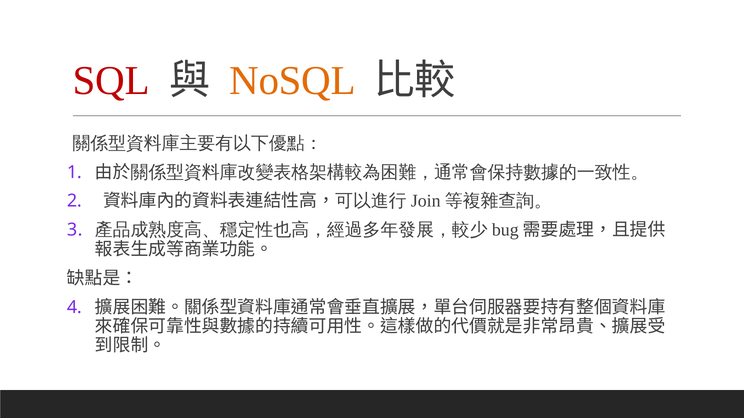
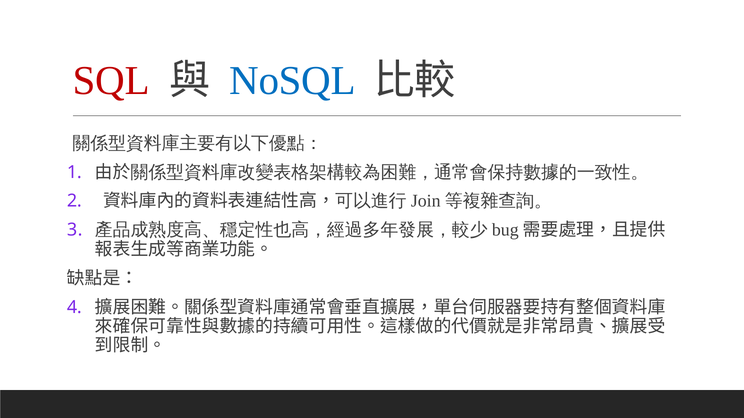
NoSQL colour: orange -> blue (293, 81)
